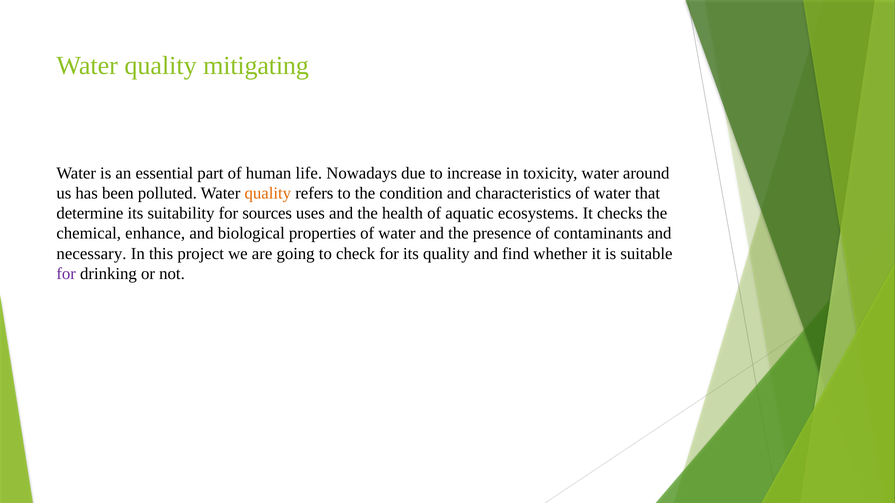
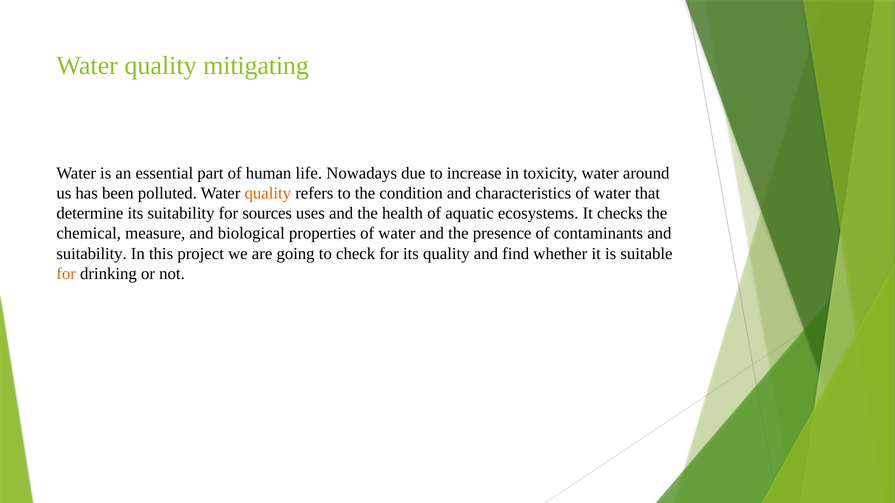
enhance: enhance -> measure (155, 234)
necessary: necessary -> suitability (92, 254)
for colour: purple -> orange (66, 274)
